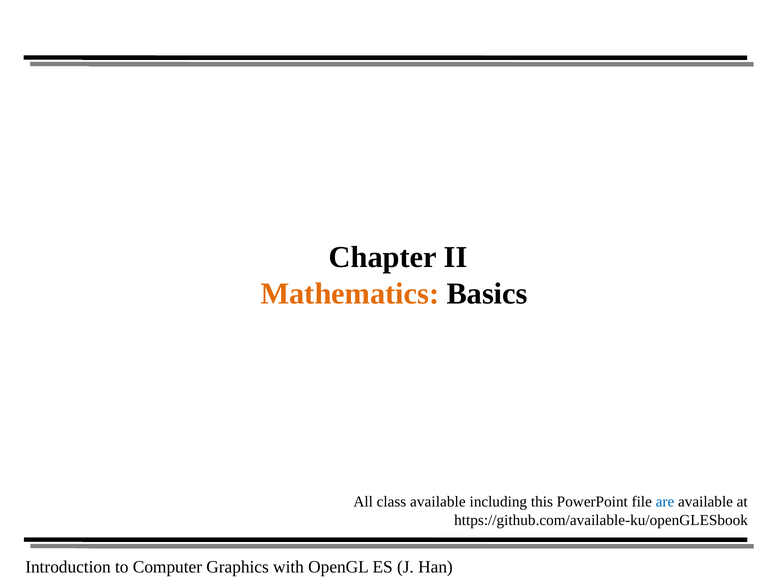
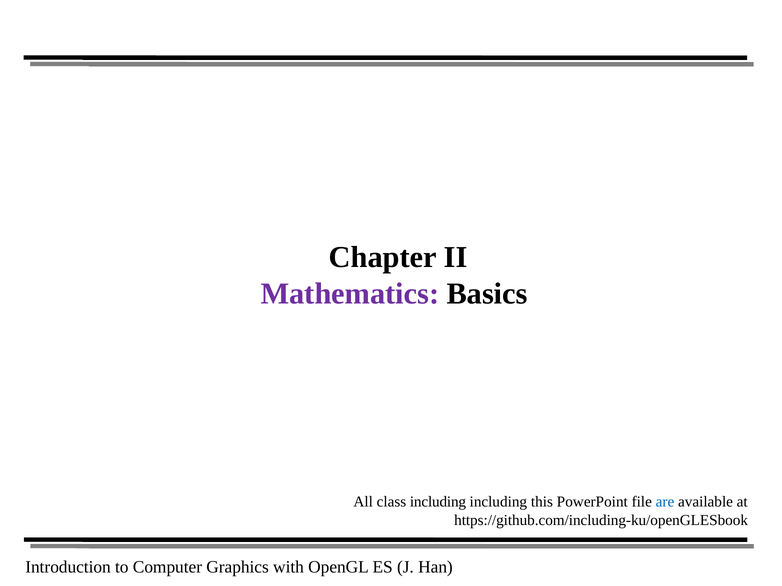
Mathematics colour: orange -> purple (350, 294)
class available: available -> including (438, 502)
https://github.com/available-ku/openGLESbook: https://github.com/available-ku/openGLESbook -> https://github.com/including-ku/openGLESbook (601, 521)
